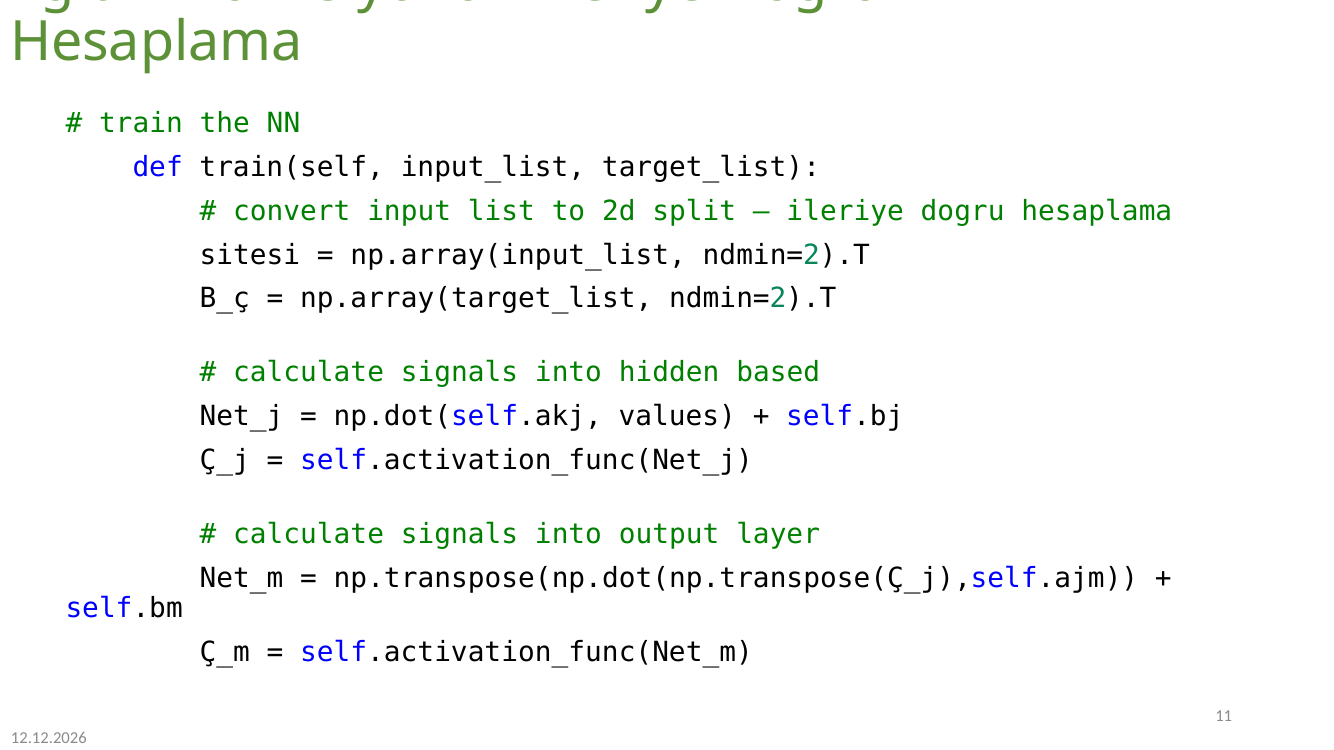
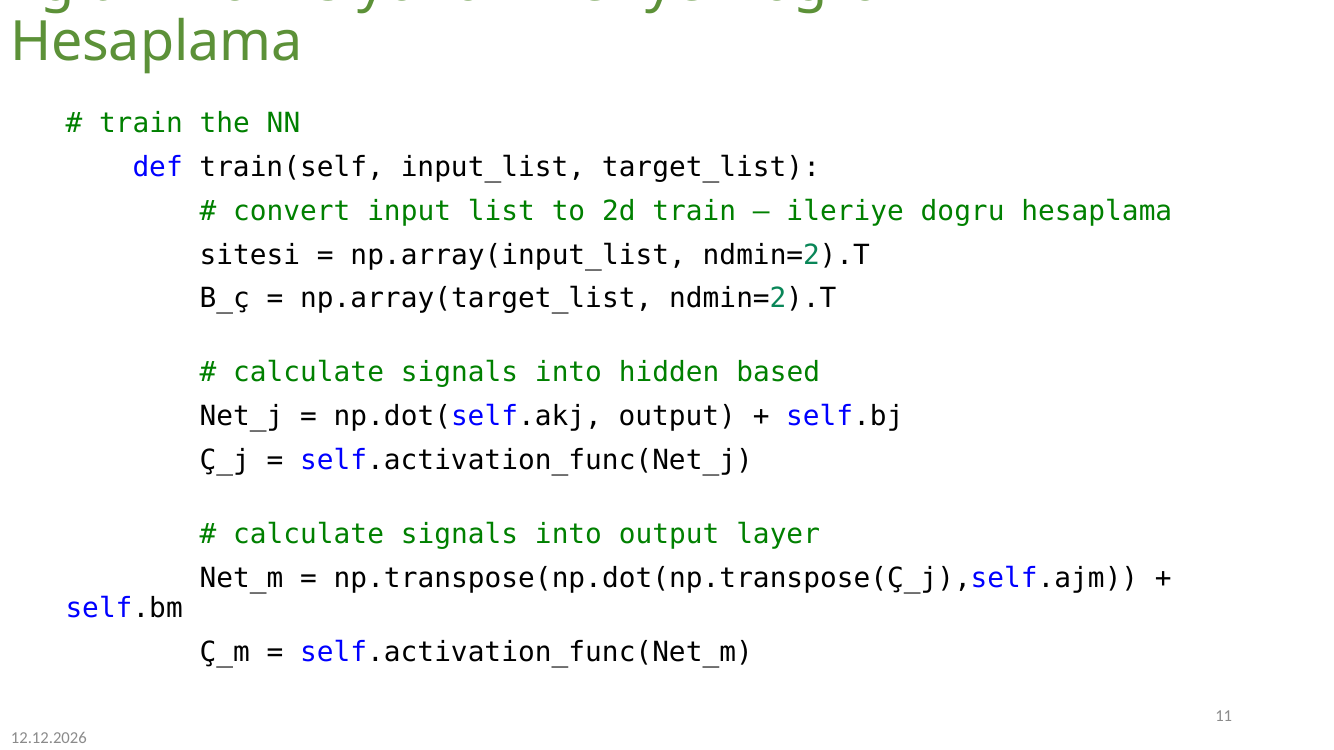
2d split: split -> train (694, 211)
np.dot(self.akj values: values -> output (677, 417)
